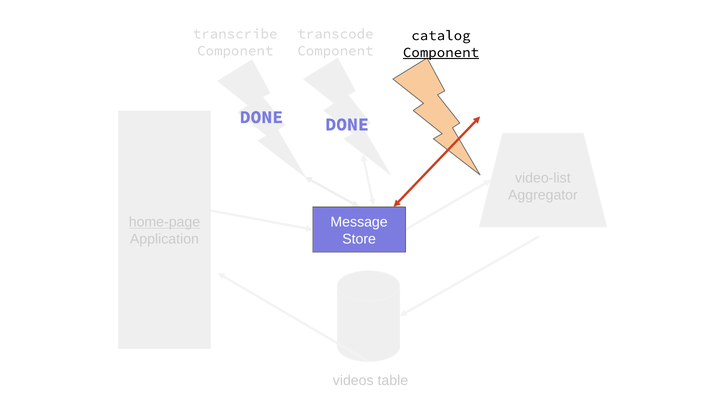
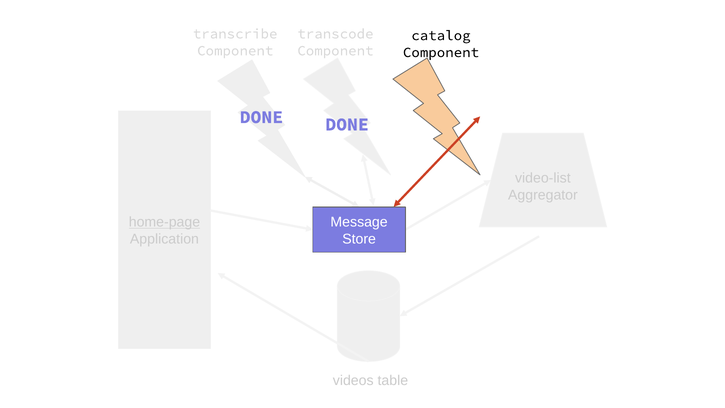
Component underline: present -> none (441, 52)
